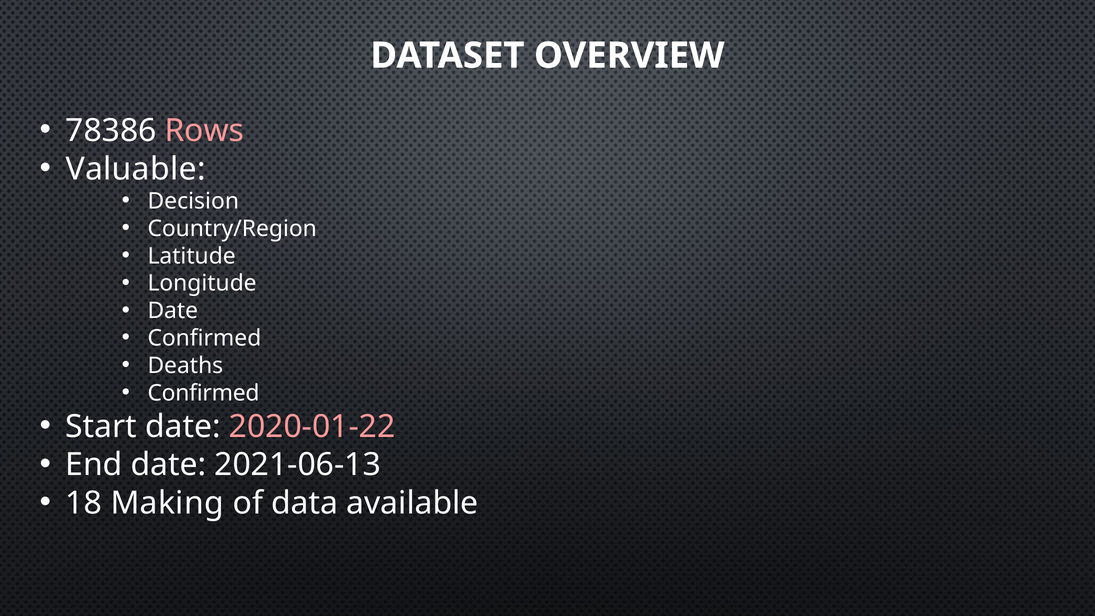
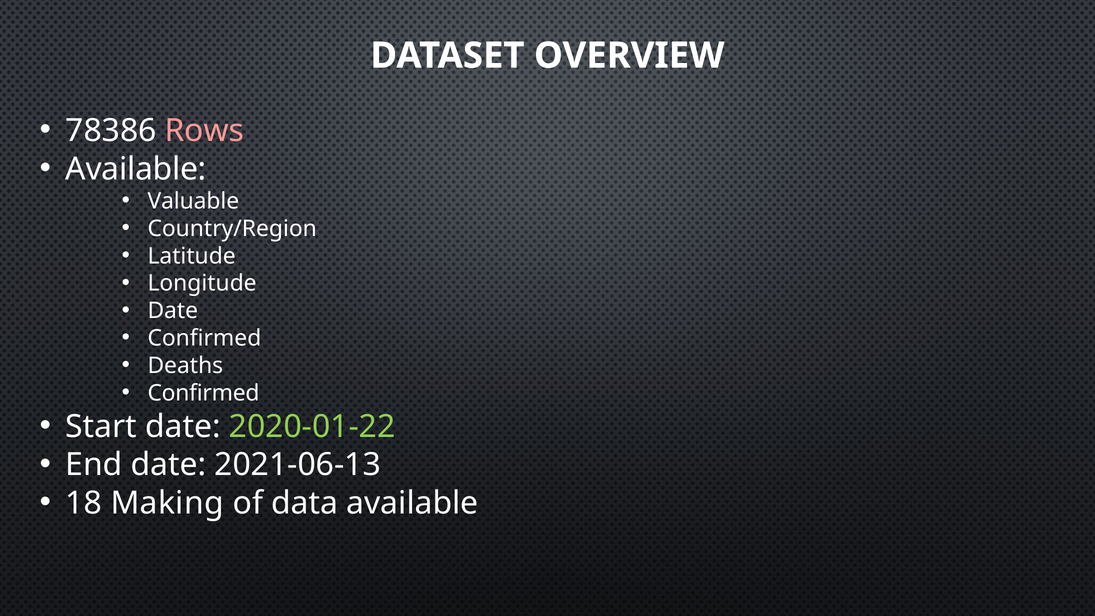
Valuable: Valuable -> Available (136, 169)
Decision: Decision -> Valuable (193, 201)
2020-01-22 colour: pink -> light green (312, 426)
